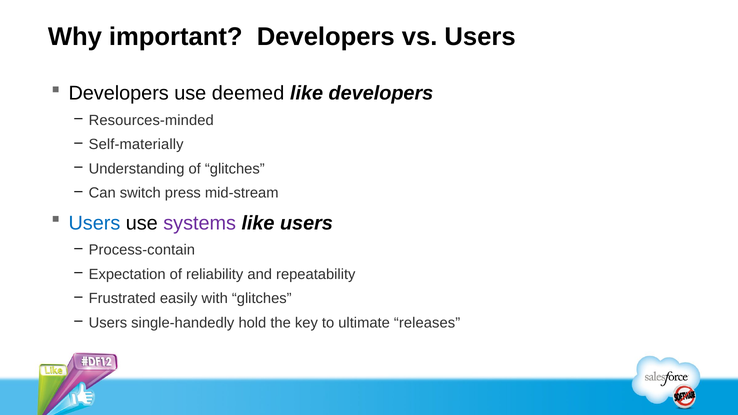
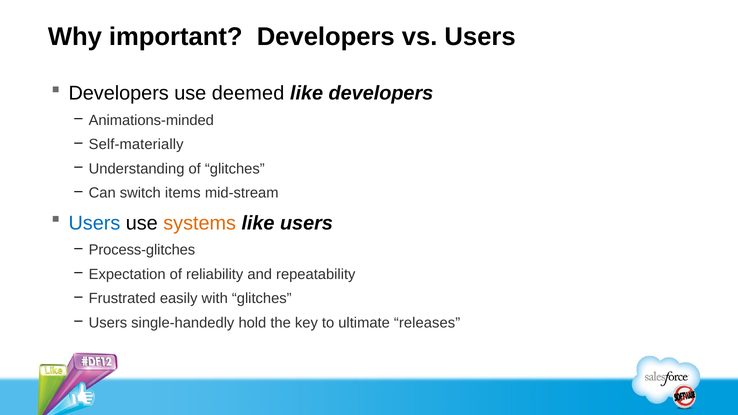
Resources-minded: Resources-minded -> Animations-minded (151, 120)
press: press -> items (183, 193)
systems colour: purple -> orange (200, 223)
Process-contain: Process-contain -> Process-glitches (142, 250)
